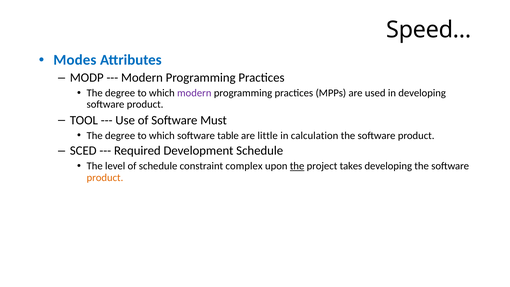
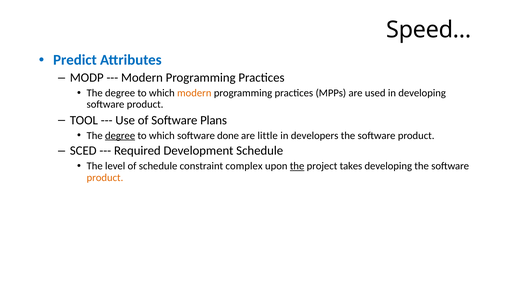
Modes: Modes -> Predict (75, 60)
modern colour: purple -> orange (194, 93)
Must: Must -> Plans (214, 120)
degree underline: none -> present (120, 135)
table: table -> done (228, 135)
calculation: calculation -> developers (315, 135)
